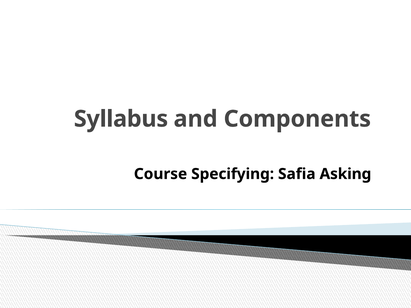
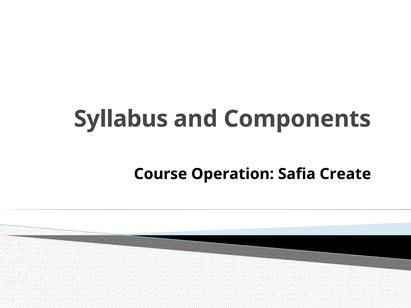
Specifying: Specifying -> Operation (233, 174)
Asking: Asking -> Create (345, 174)
